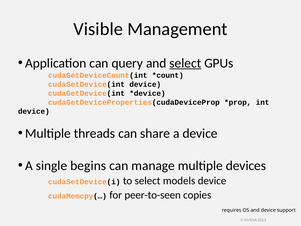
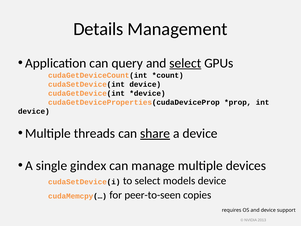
Visible: Visible -> Details (98, 29)
share underline: none -> present (155, 133)
begins: begins -> gindex (88, 165)
